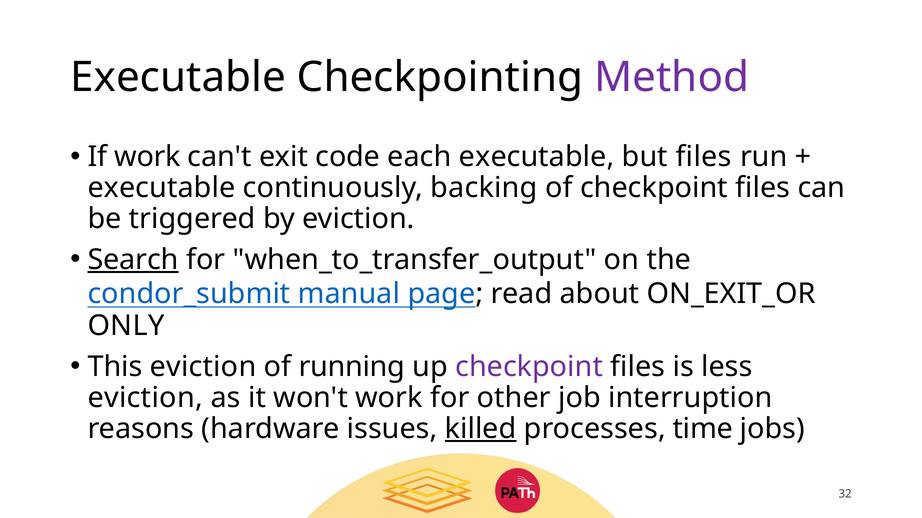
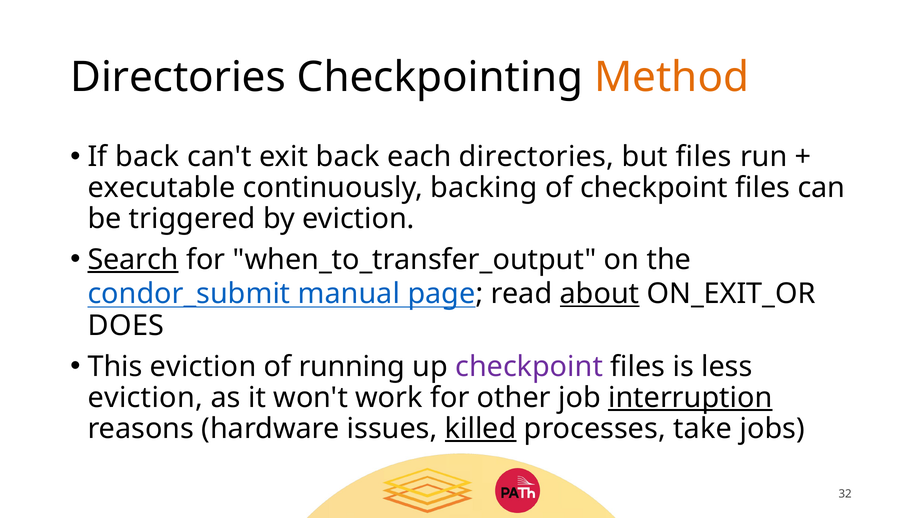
Executable: Executable -> Directories (178, 77)
Method colour: purple -> orange (672, 77)
If work: work -> back (147, 157)
exit code: code -> back (348, 157)
each executable: executable -> directories (537, 157)
about underline: none -> present (600, 294)
ONLY: ONLY -> DOES (126, 326)
interruption underline: none -> present (690, 398)
time: time -> take (703, 429)
